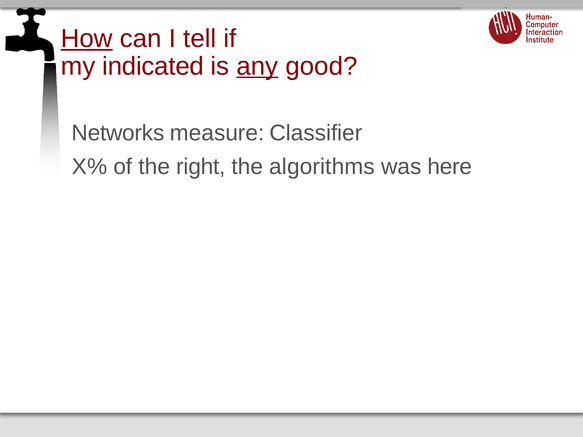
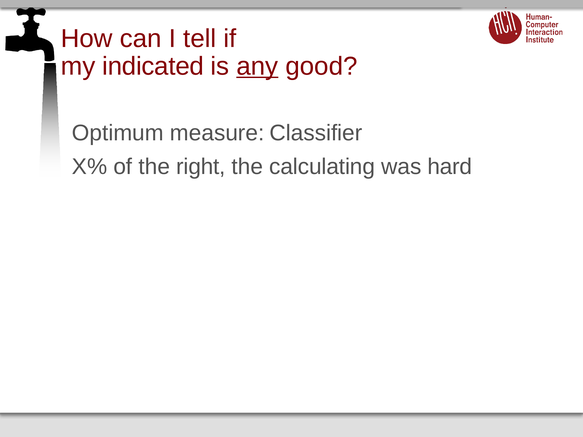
How underline: present -> none (87, 39)
Networks: Networks -> Optimum (118, 133)
algorithms: algorithms -> calculating (322, 167)
here: here -> hard (450, 167)
